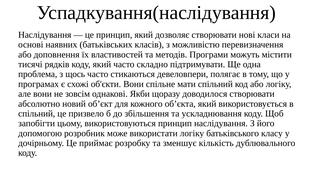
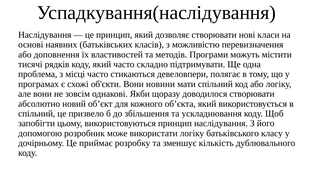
щось: щось -> місці (75, 74)
спільне: спільне -> новини (160, 84)
